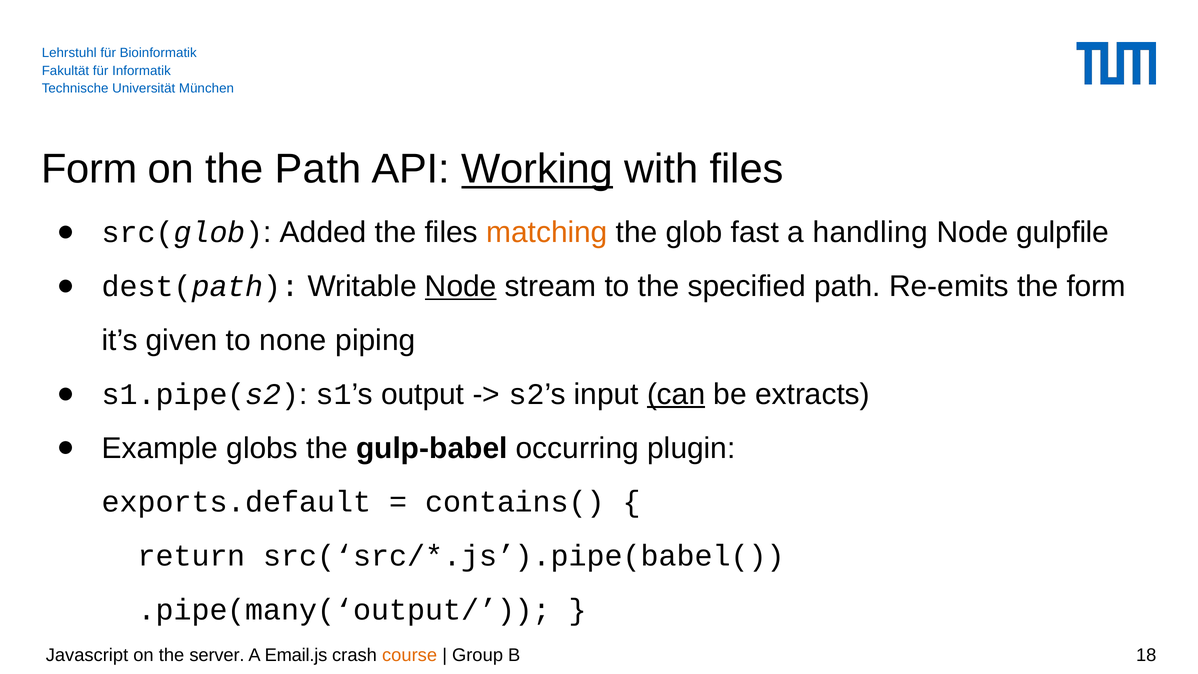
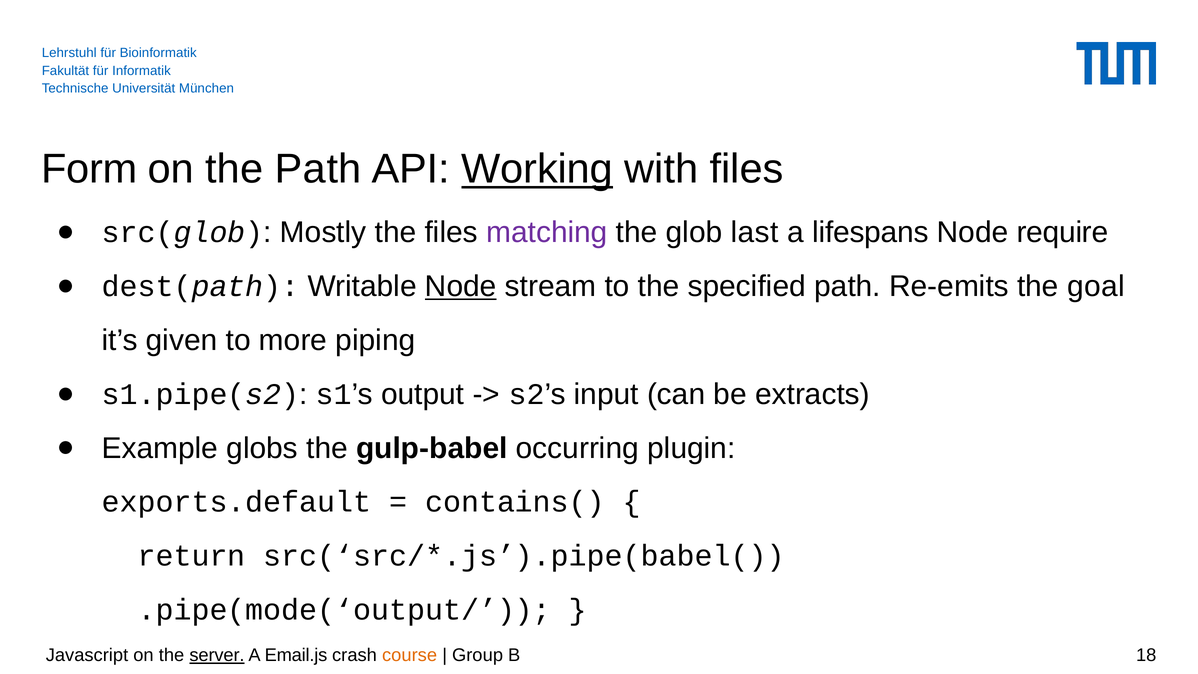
Added: Added -> Mostly (323, 232)
matching colour: orange -> purple (547, 232)
fast: fast -> last (755, 232)
handling: handling -> lifespans (870, 232)
gulpfile: gulpfile -> require (1063, 232)
the form: form -> goal (1096, 286)
none: none -> more (293, 340)
can underline: present -> none (676, 394)
.pipe(many(‘output/: .pipe(many(‘output/ -> .pipe(mode(‘output/ (344, 610)
server underline: none -> present (217, 655)
